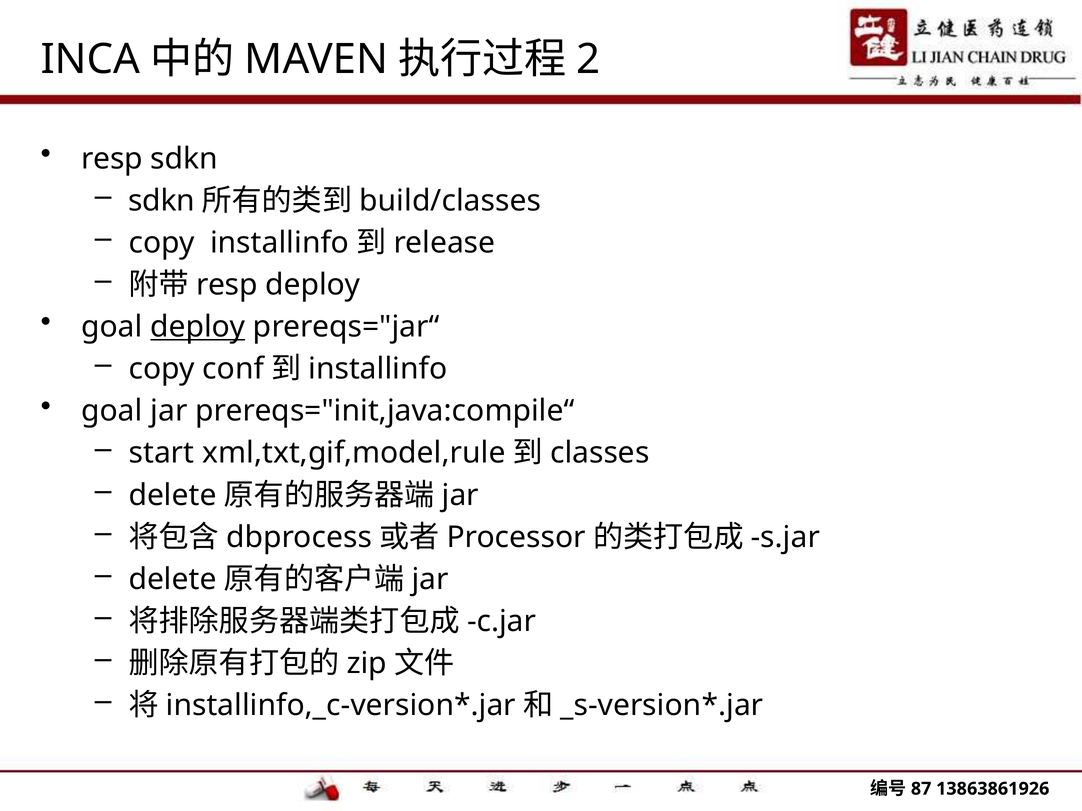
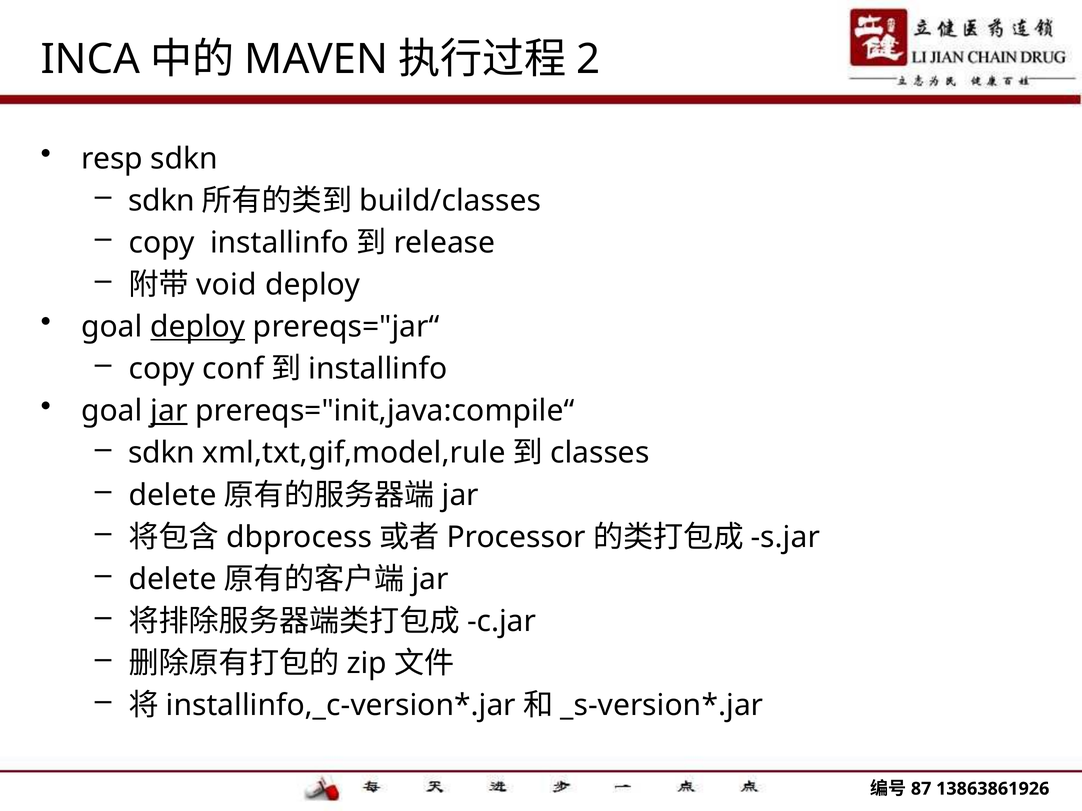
resp: resp -> void (227, 285)
jar underline: none -> present (169, 411)
start: start -> sdkn (162, 453)
